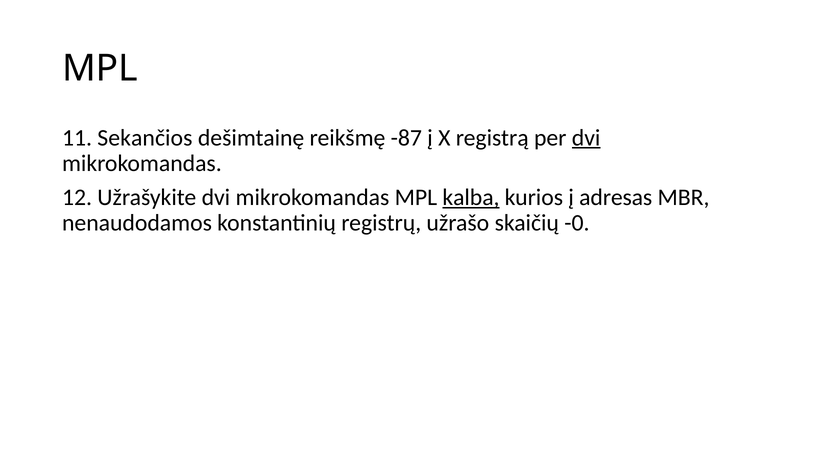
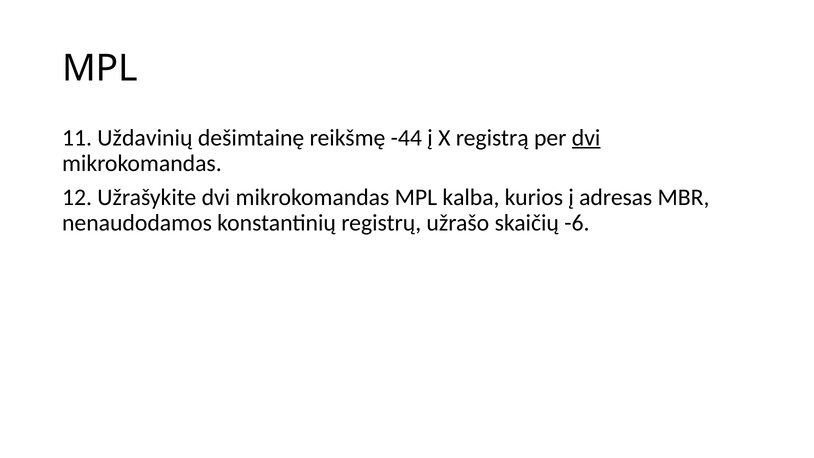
Sekančios: Sekančios -> Uždavinių (145, 138)
-87: -87 -> -44 (406, 138)
kalba underline: present -> none (471, 197)
-0: -0 -> -6 (577, 223)
